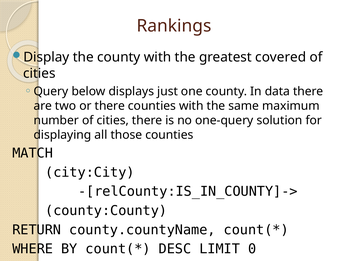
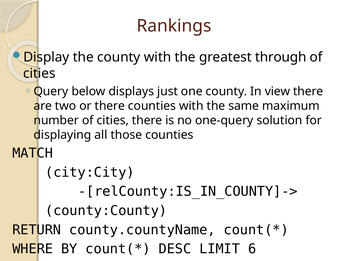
covered: covered -> through (281, 57)
data: data -> view (277, 91)
0: 0 -> 6 (252, 249)
